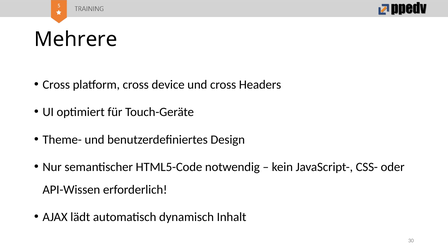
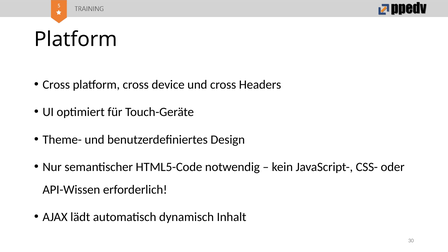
Mehrere: Mehrere -> Platform (76, 39)
